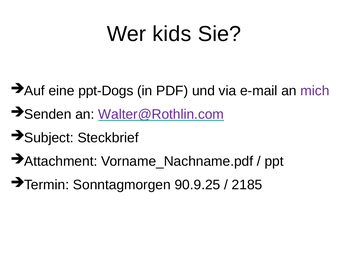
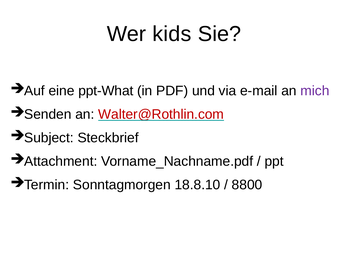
ppt-Dogs: ppt-Dogs -> ppt-What (106, 91)
Walter@Rothlin.com colour: purple -> red (161, 114)
90.9.25: 90.9.25 -> 18.8.10 (197, 184)
2185: 2185 -> 8800 (247, 184)
